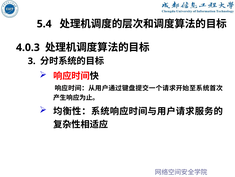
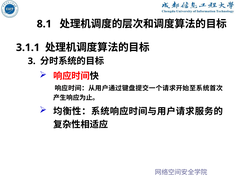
5.4: 5.4 -> 8.1 (44, 24)
4.0.3: 4.0.3 -> 3.1.1 (28, 47)
